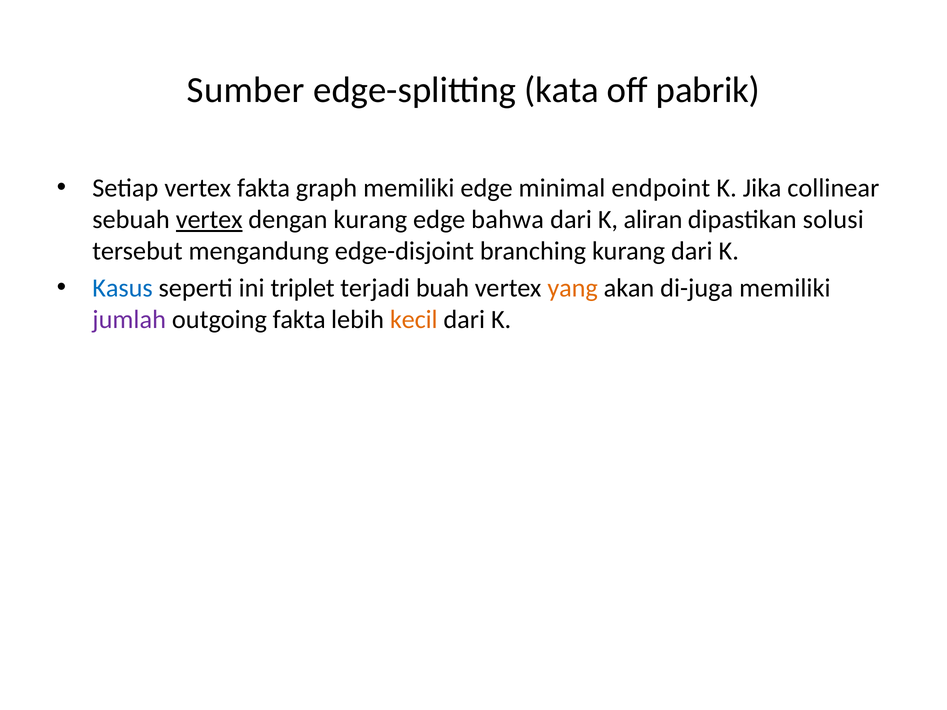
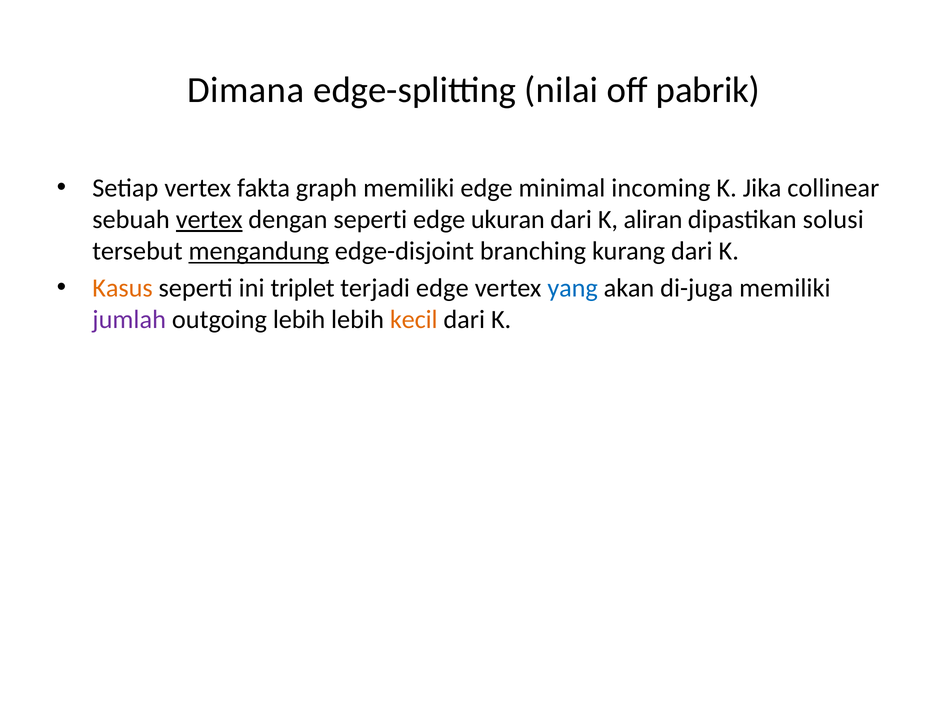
Sumber: Sumber -> Dimana (246, 90)
kata: kata -> nilai (561, 90)
endpoint: endpoint -> incoming (661, 188)
dengan kurang: kurang -> seperti (370, 220)
bahwa: bahwa -> ukuran (508, 220)
mengandung underline: none -> present (259, 251)
Kasus colour: blue -> orange (123, 288)
terjadi buah: buah -> edge (442, 288)
yang colour: orange -> blue (573, 288)
outgoing fakta: fakta -> lebih (299, 320)
